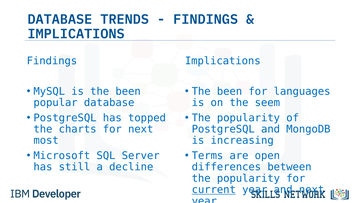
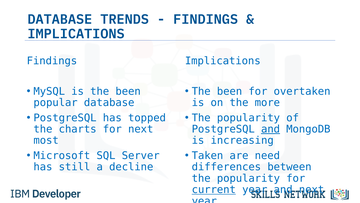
languages: languages -> overtaken (302, 91)
seem: seem -> more (267, 102)
and underline: none -> present (271, 129)
Terms: Terms -> Taken (207, 155)
open: open -> need (267, 155)
